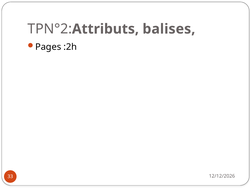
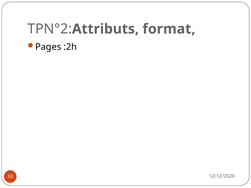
balises: balises -> format (169, 29)
